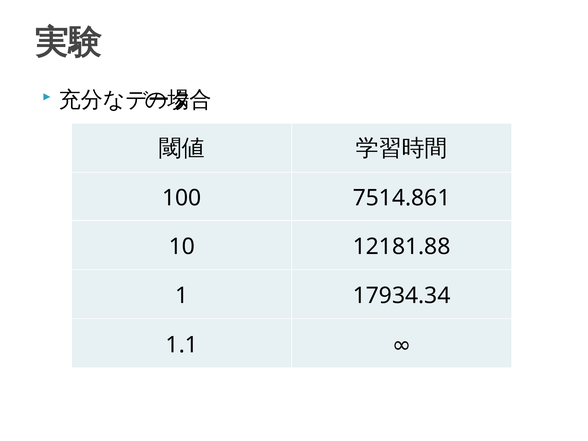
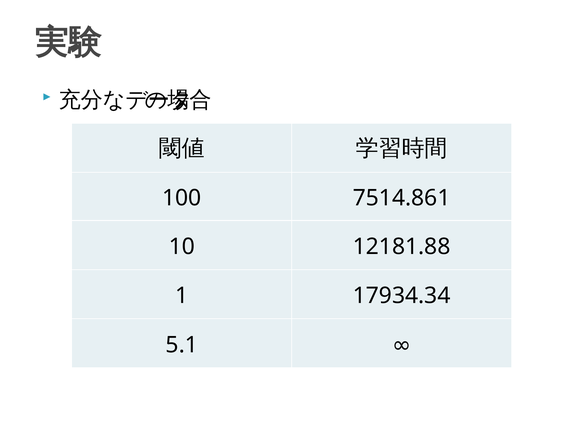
1.1: 1.1 -> 5.1 (182, 345)
